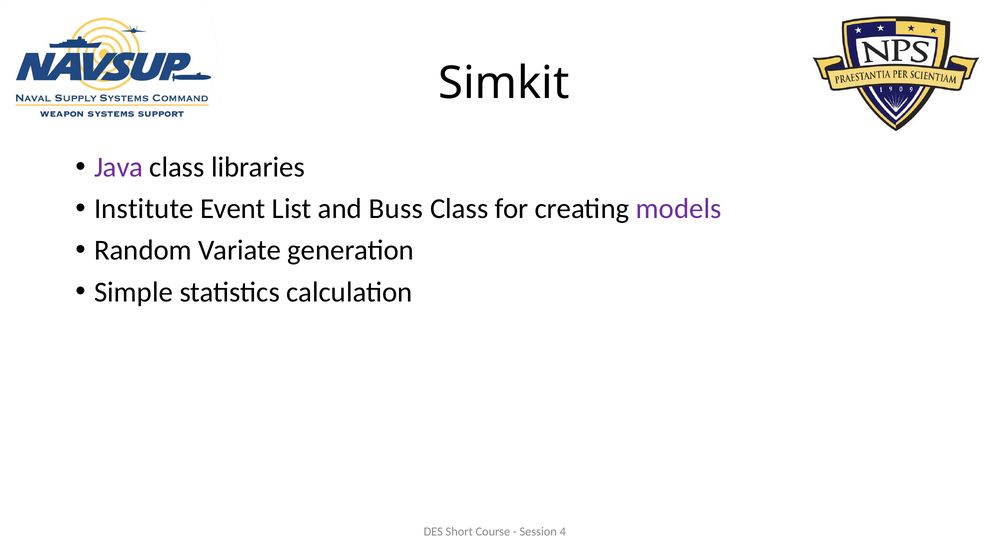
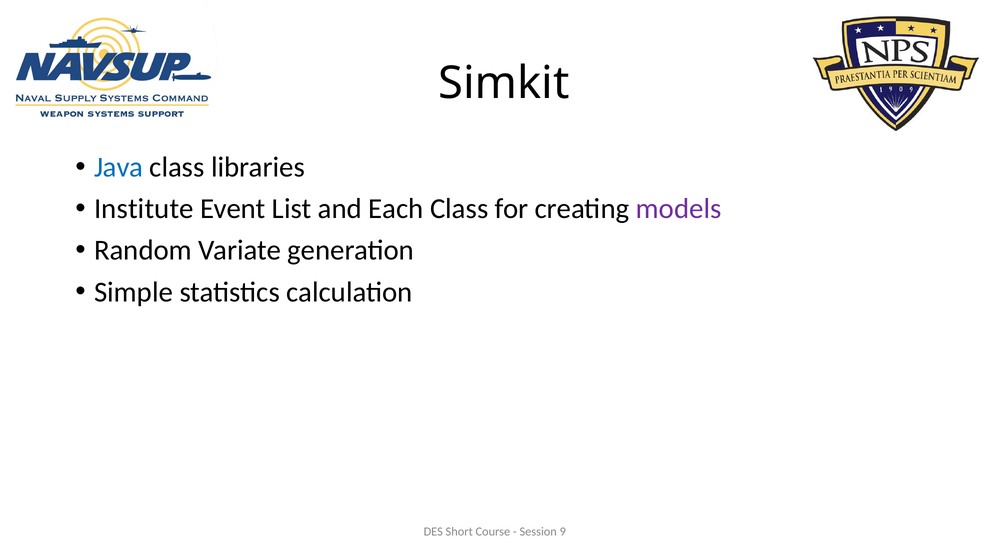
Java colour: purple -> blue (119, 167)
Buss: Buss -> Each (396, 209)
4: 4 -> 9 (563, 532)
